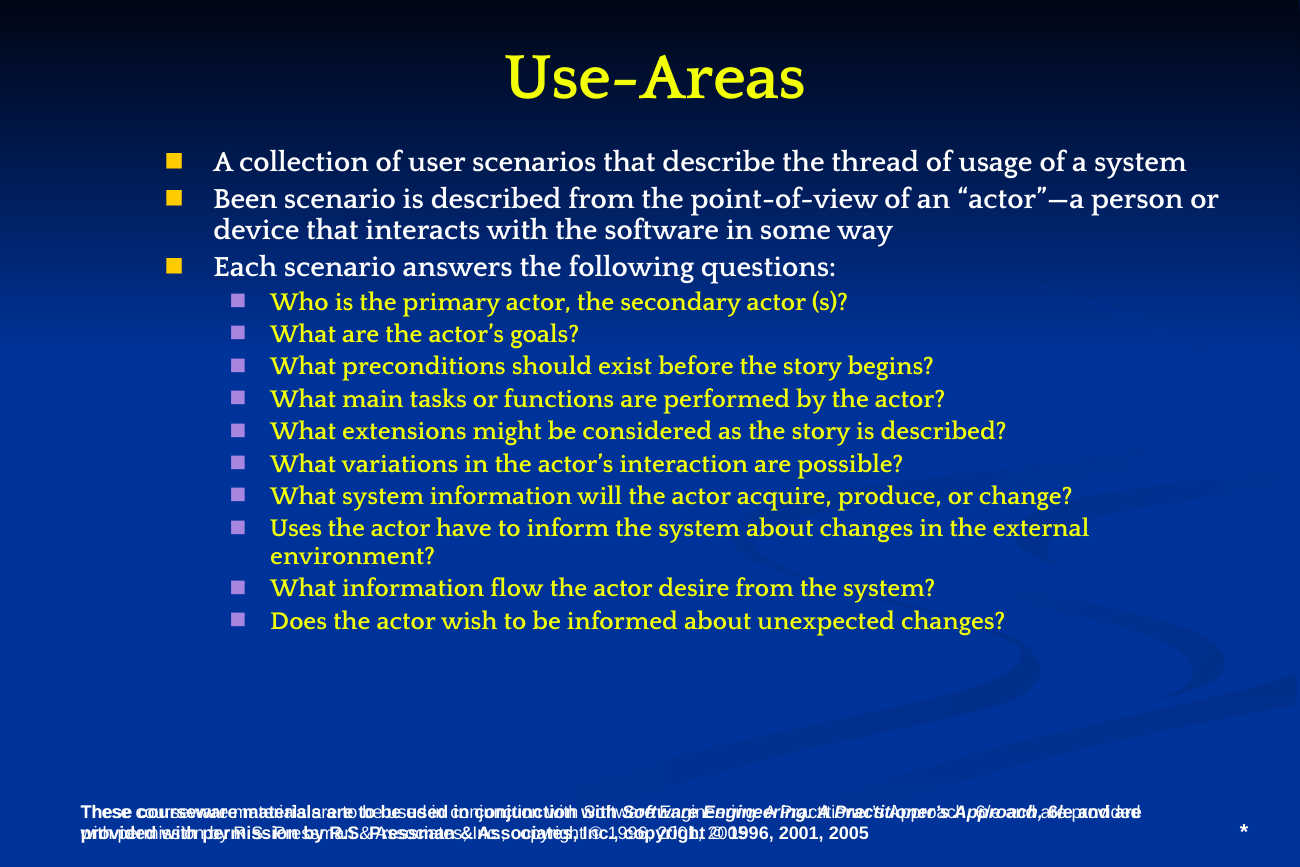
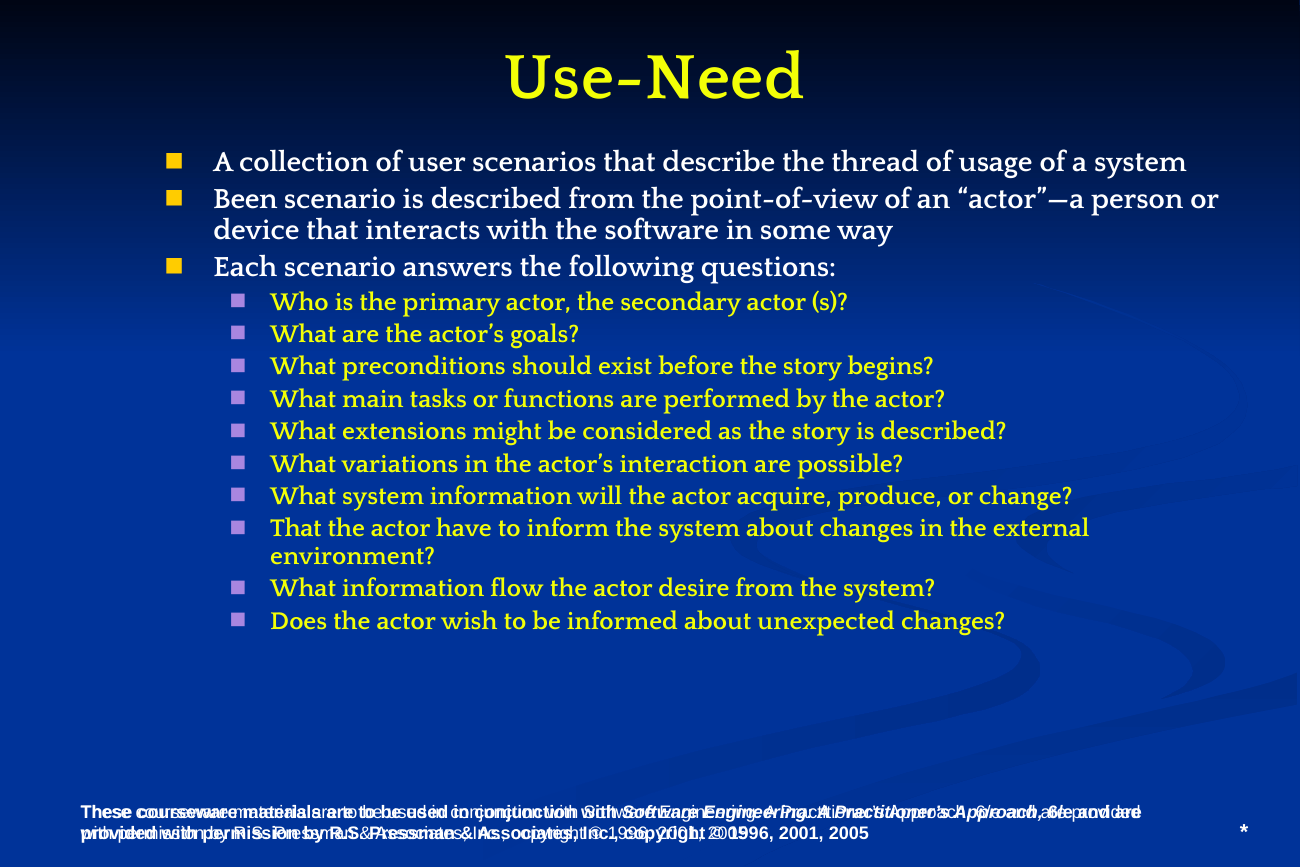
Use-Areas: Use-Areas -> Use-Need (655, 77)
Uses: Uses -> That (296, 528)
